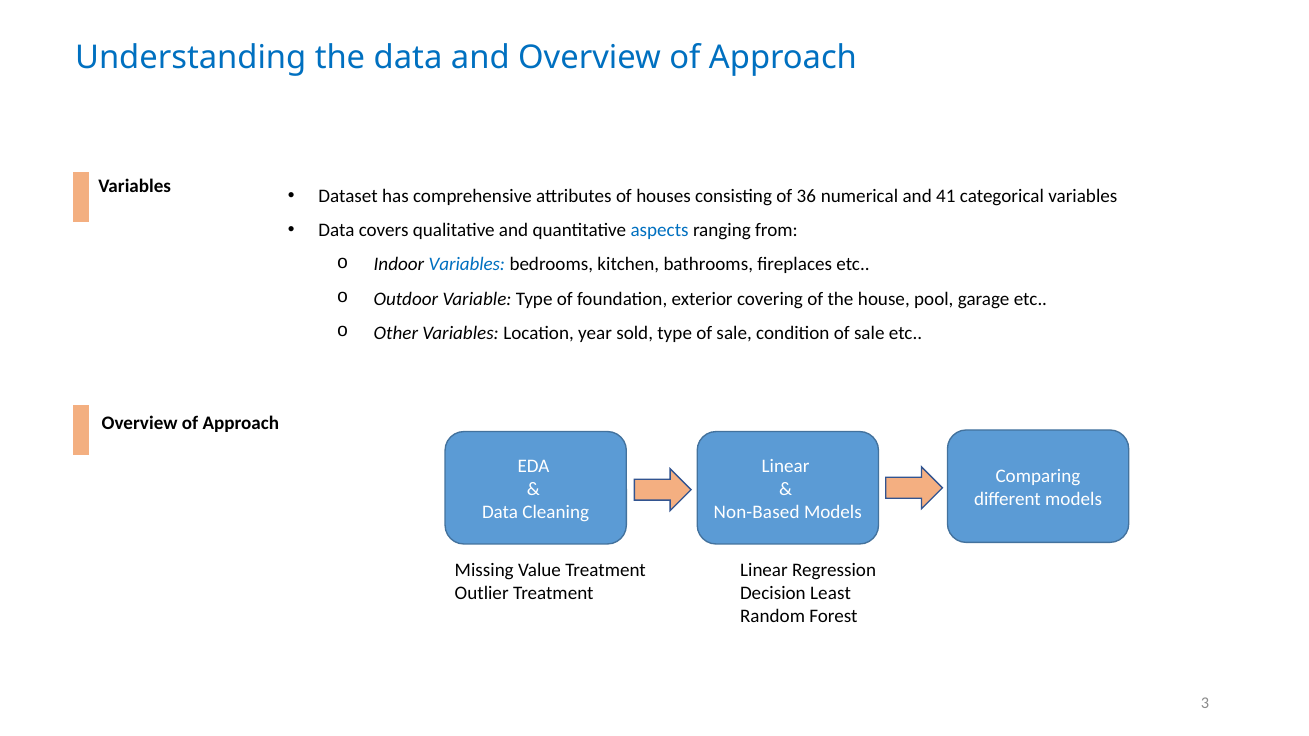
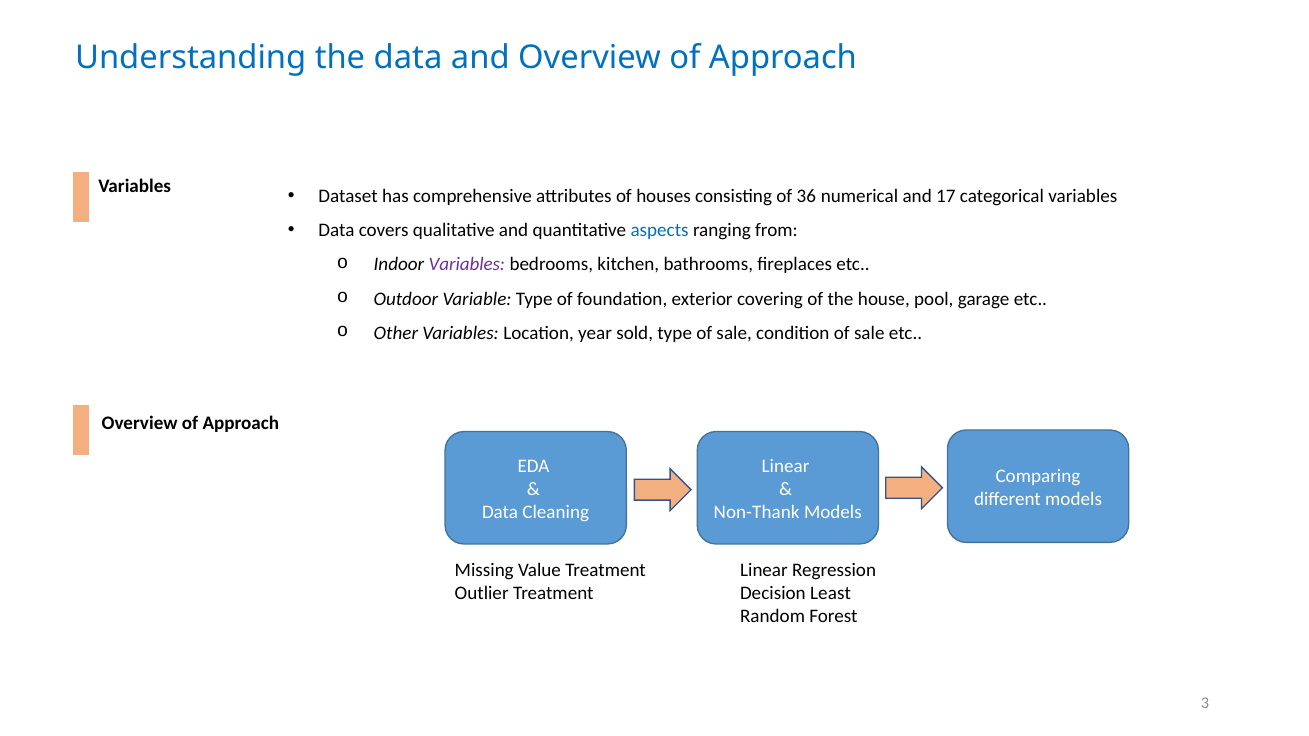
41: 41 -> 17 (946, 196)
Variables colour: blue -> purple (467, 265)
Non-Based: Non-Based -> Non-Thank (757, 512)
